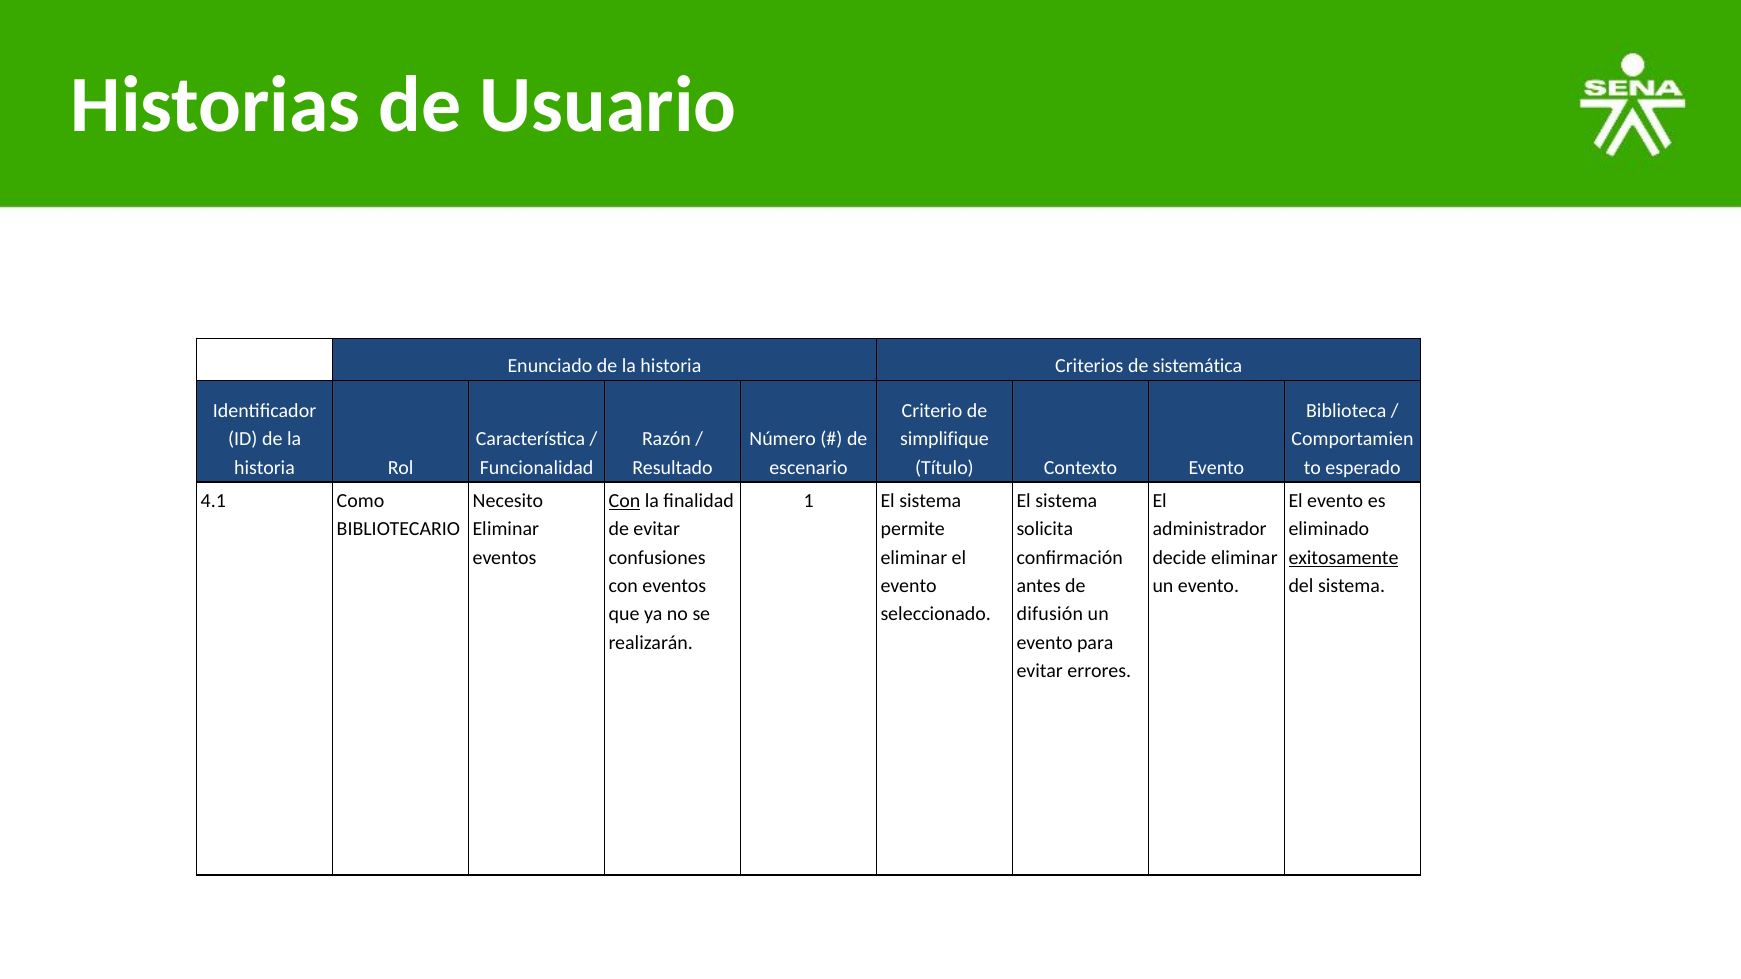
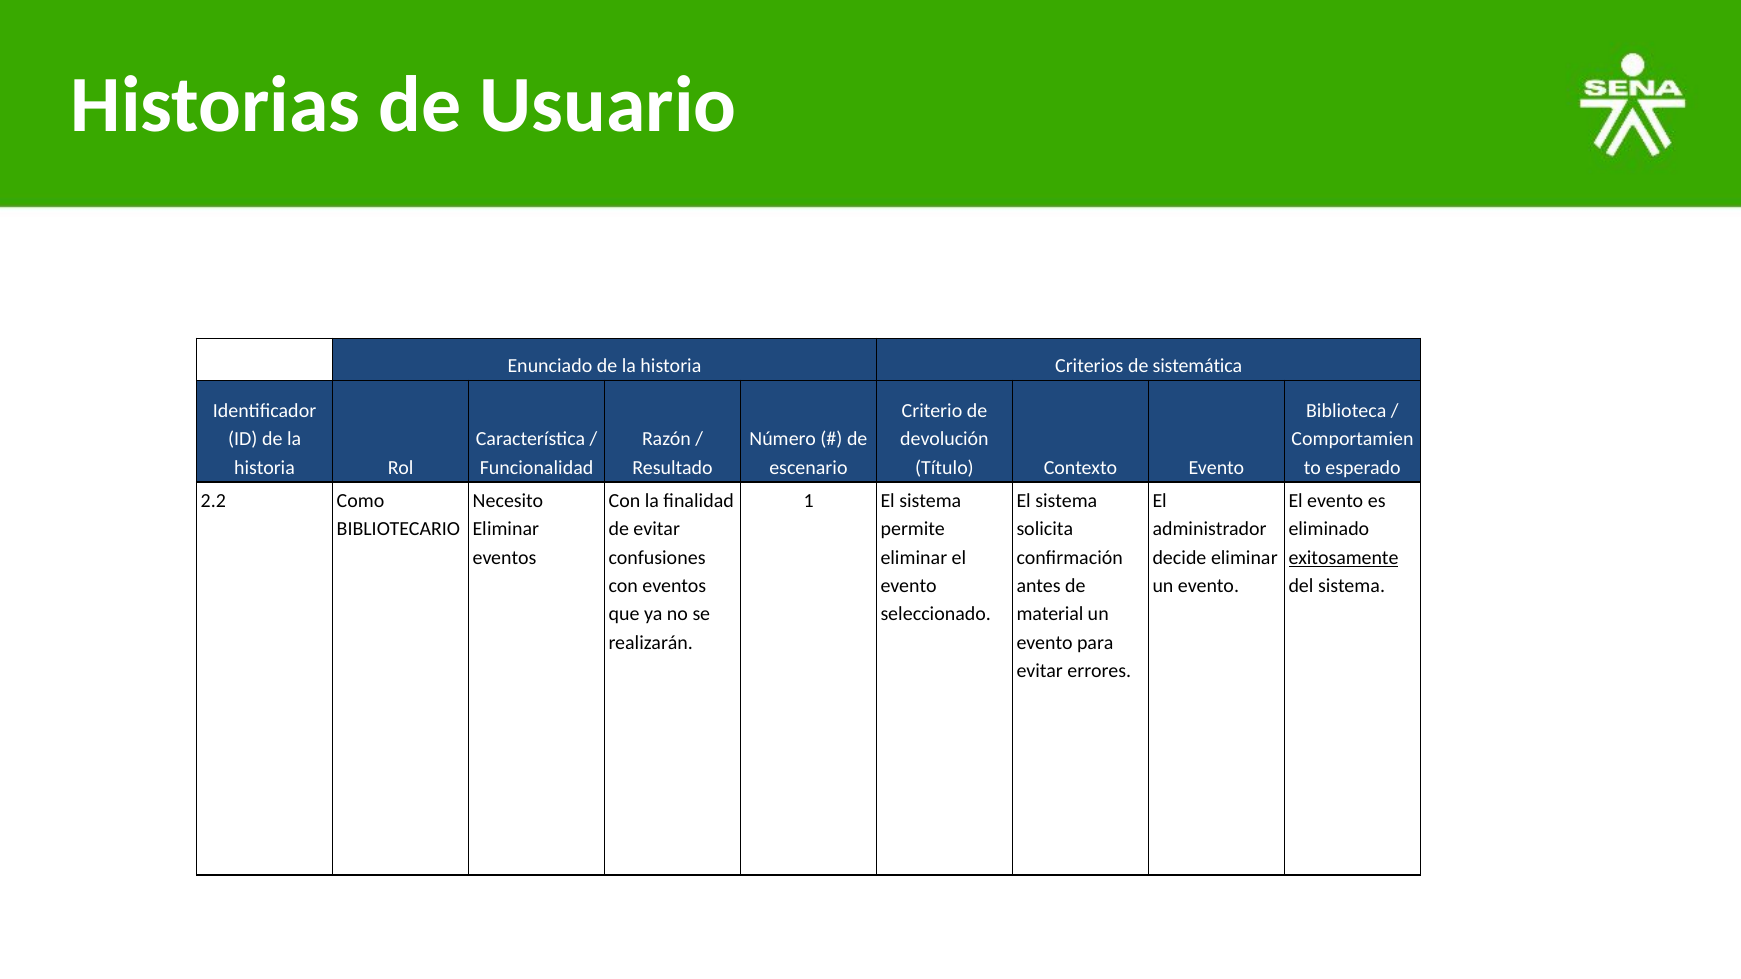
simplifique: simplifique -> devolución (944, 439)
4.1: 4.1 -> 2.2 (213, 501)
Con underline: present -> none (624, 501)
difusión: difusión -> material (1050, 614)
